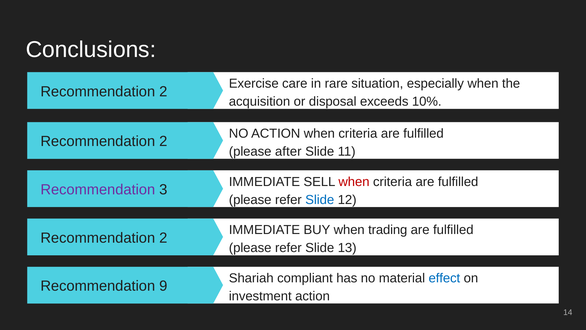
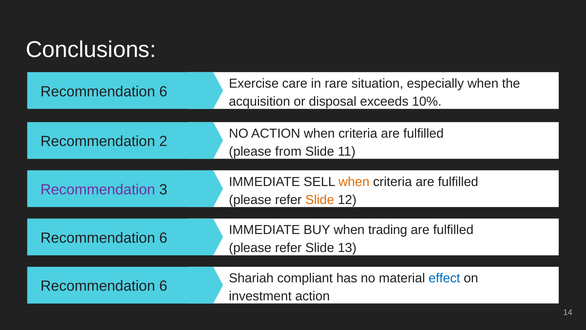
2: 2 -> 6 (163, 91)
after: after -> from (288, 151)
when colour: red -> orange (354, 182)
Slide colour: blue -> orange (320, 199)
2: 2 -> 6 (163, 238)
9: 9 -> 6 (163, 286)
